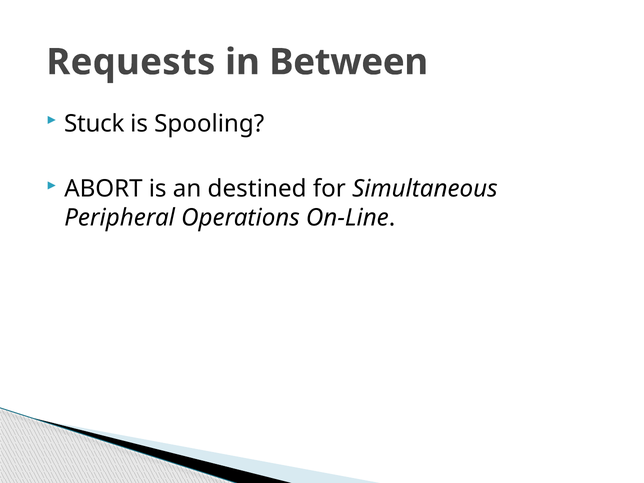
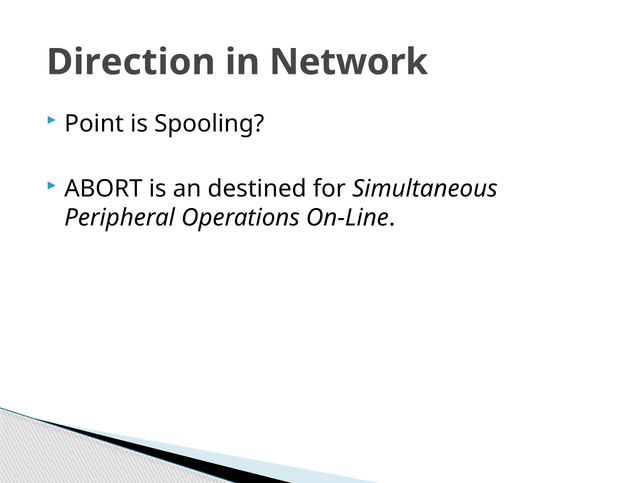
Requests: Requests -> Direction (131, 62)
Between: Between -> Network (349, 62)
Stuck: Stuck -> Point (94, 124)
